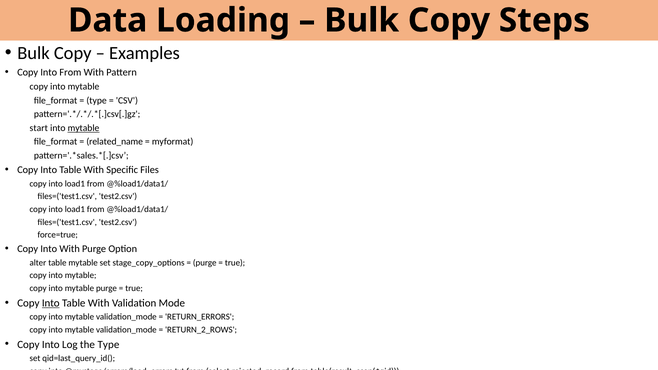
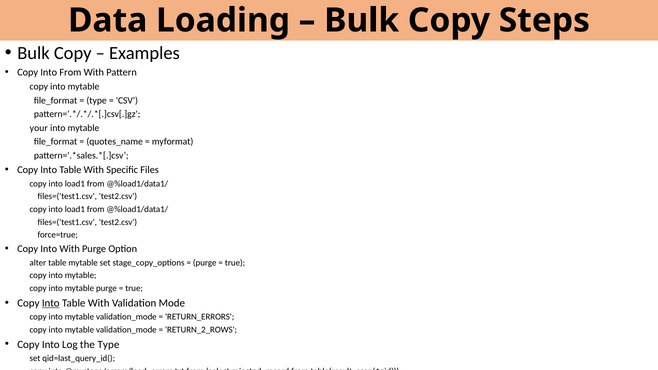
start: start -> your (39, 128)
mytable underline: present -> none (83, 128)
related_name: related_name -> quotes_name (115, 142)
